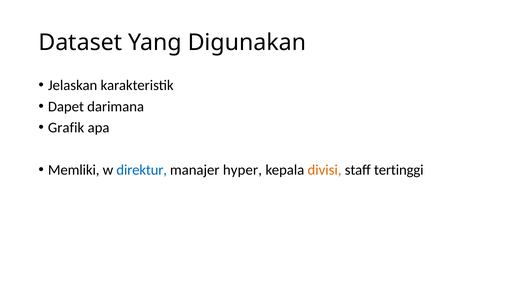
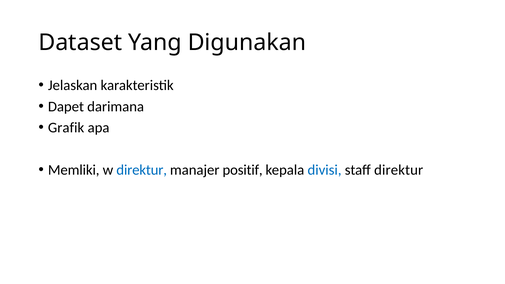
hyper: hyper -> positif (243, 170)
divisi colour: orange -> blue (325, 170)
staff tertinggi: tertinggi -> direktur (399, 170)
